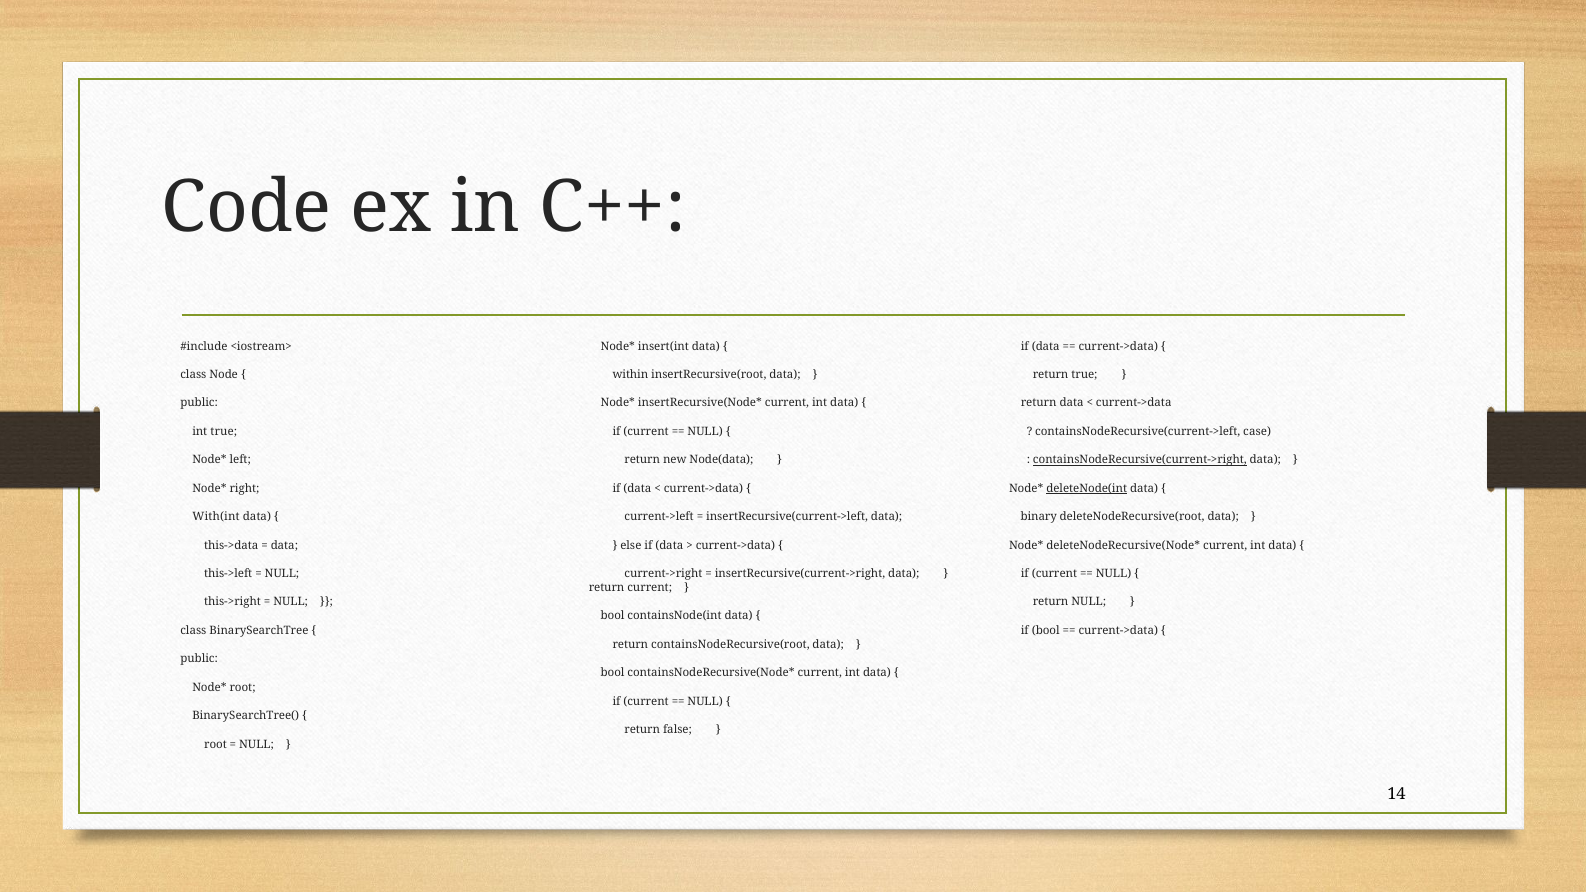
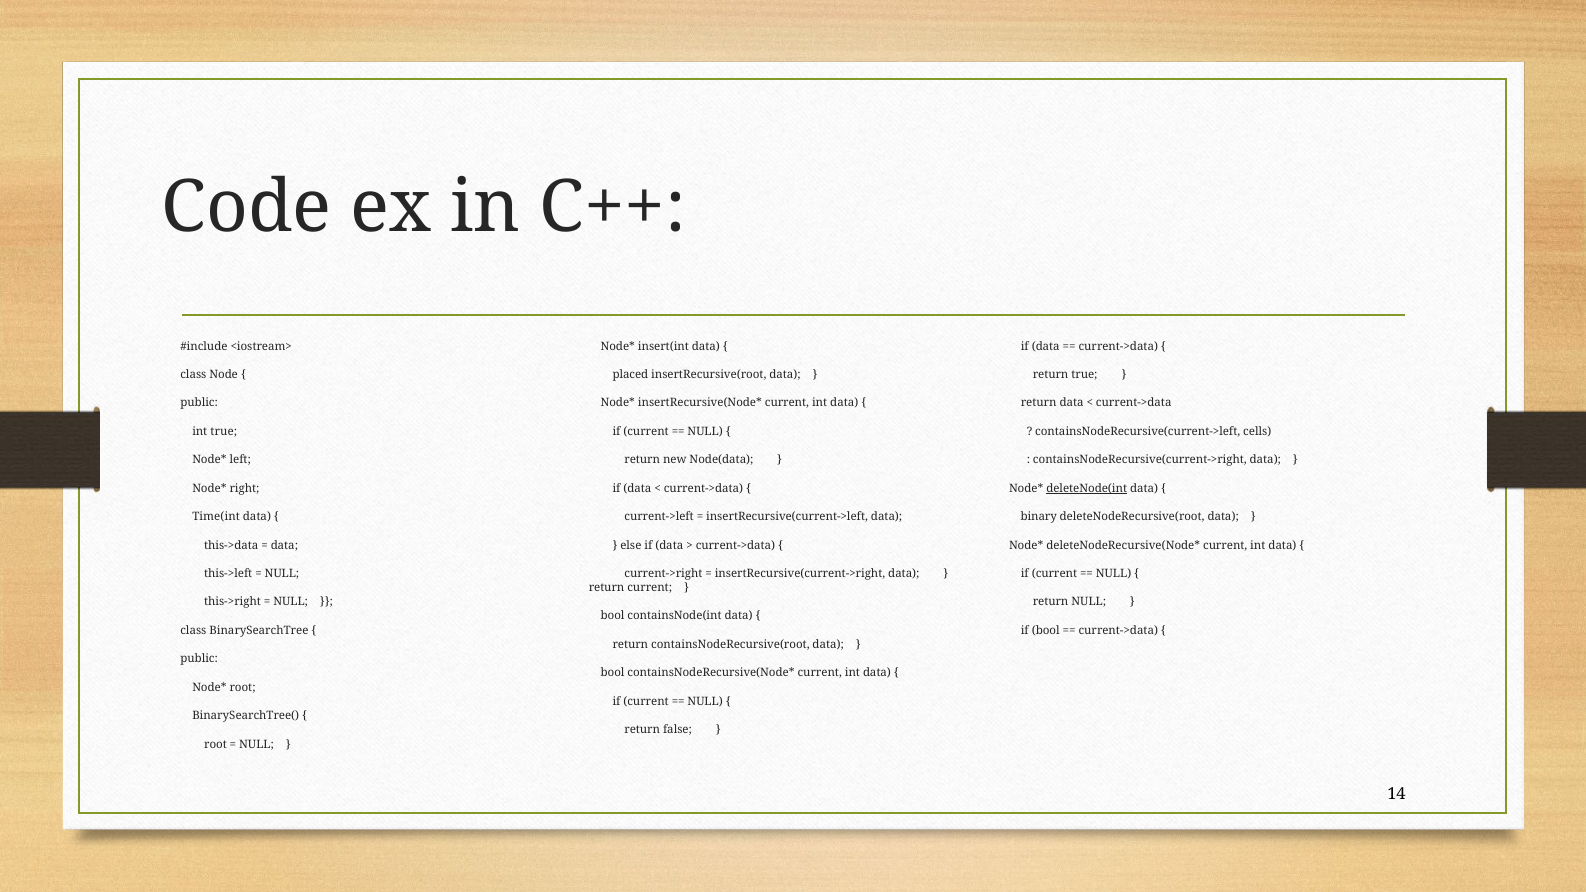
within: within -> placed (630, 375)
case: case -> cells (1257, 432)
containsNodeRecursive(current->right underline: present -> none (1140, 460)
With(int: With(int -> Time(int (216, 517)
